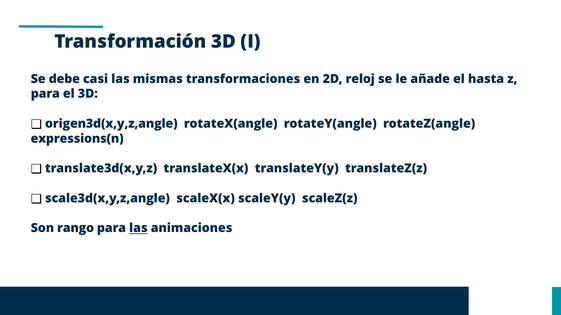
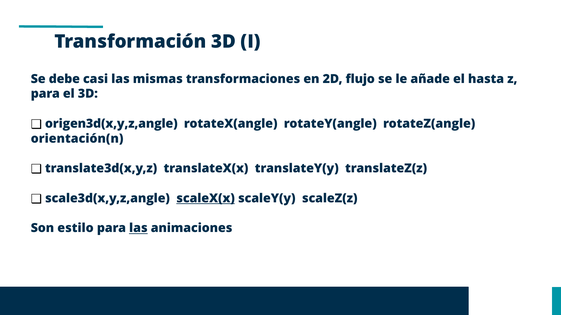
reloj: reloj -> flujo (360, 79)
expressions(n: expressions(n -> orientación(n (77, 139)
scaleX(x underline: none -> present (206, 199)
rango: rango -> estilo (76, 229)
